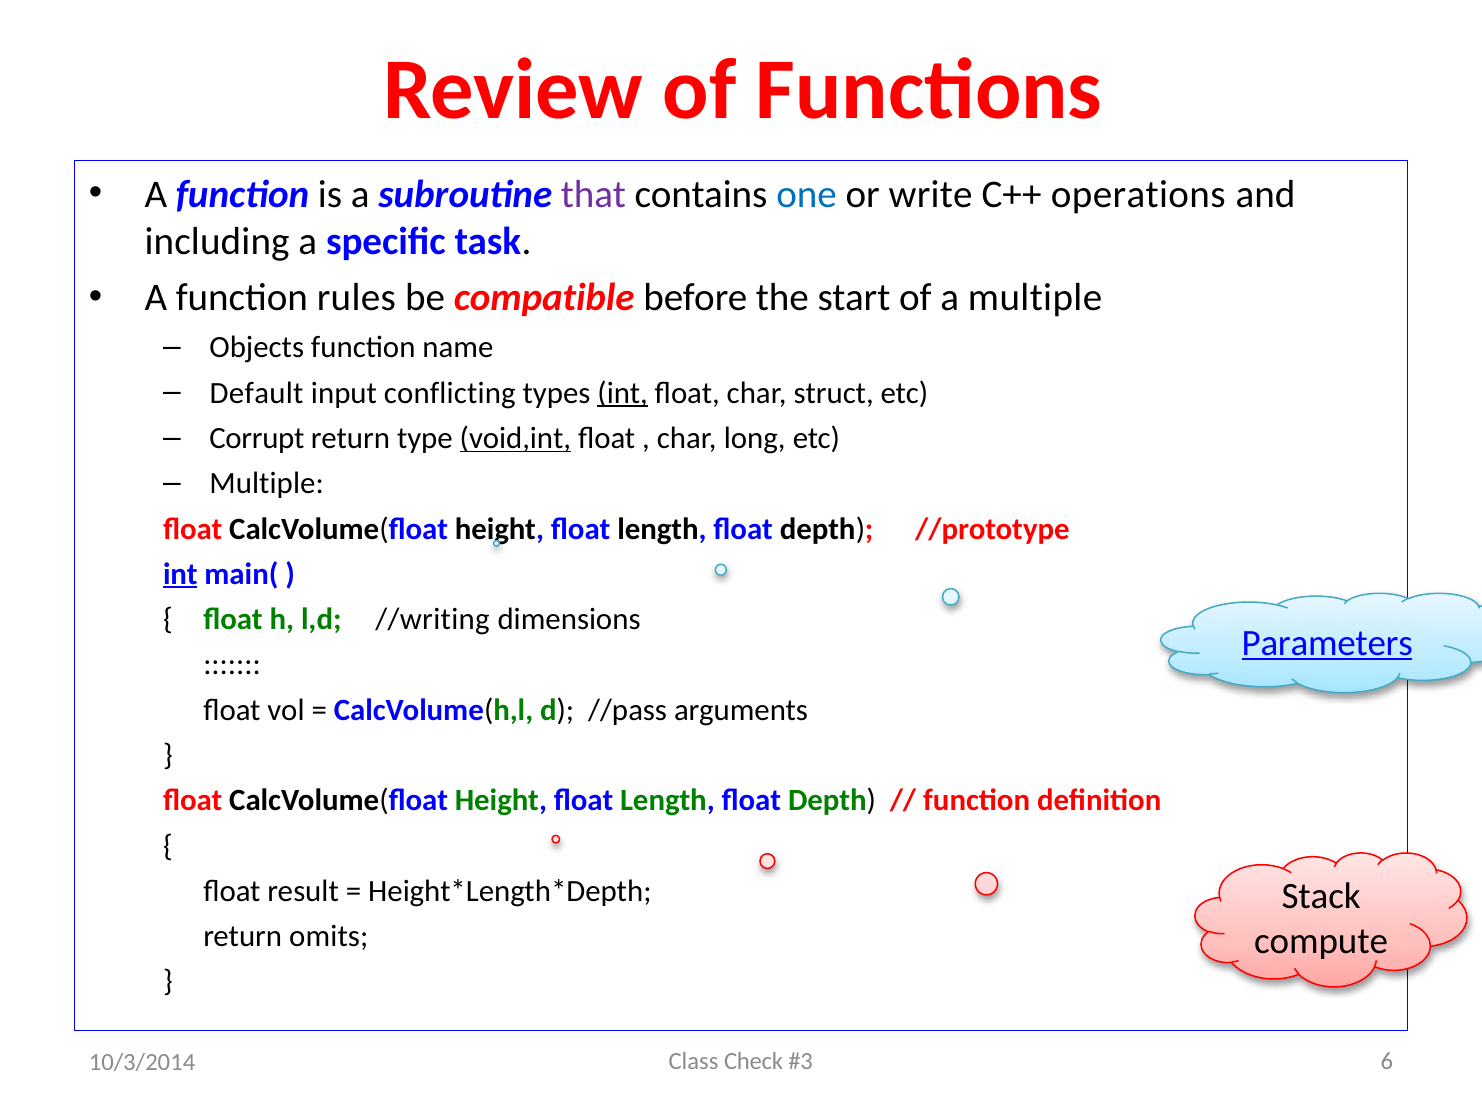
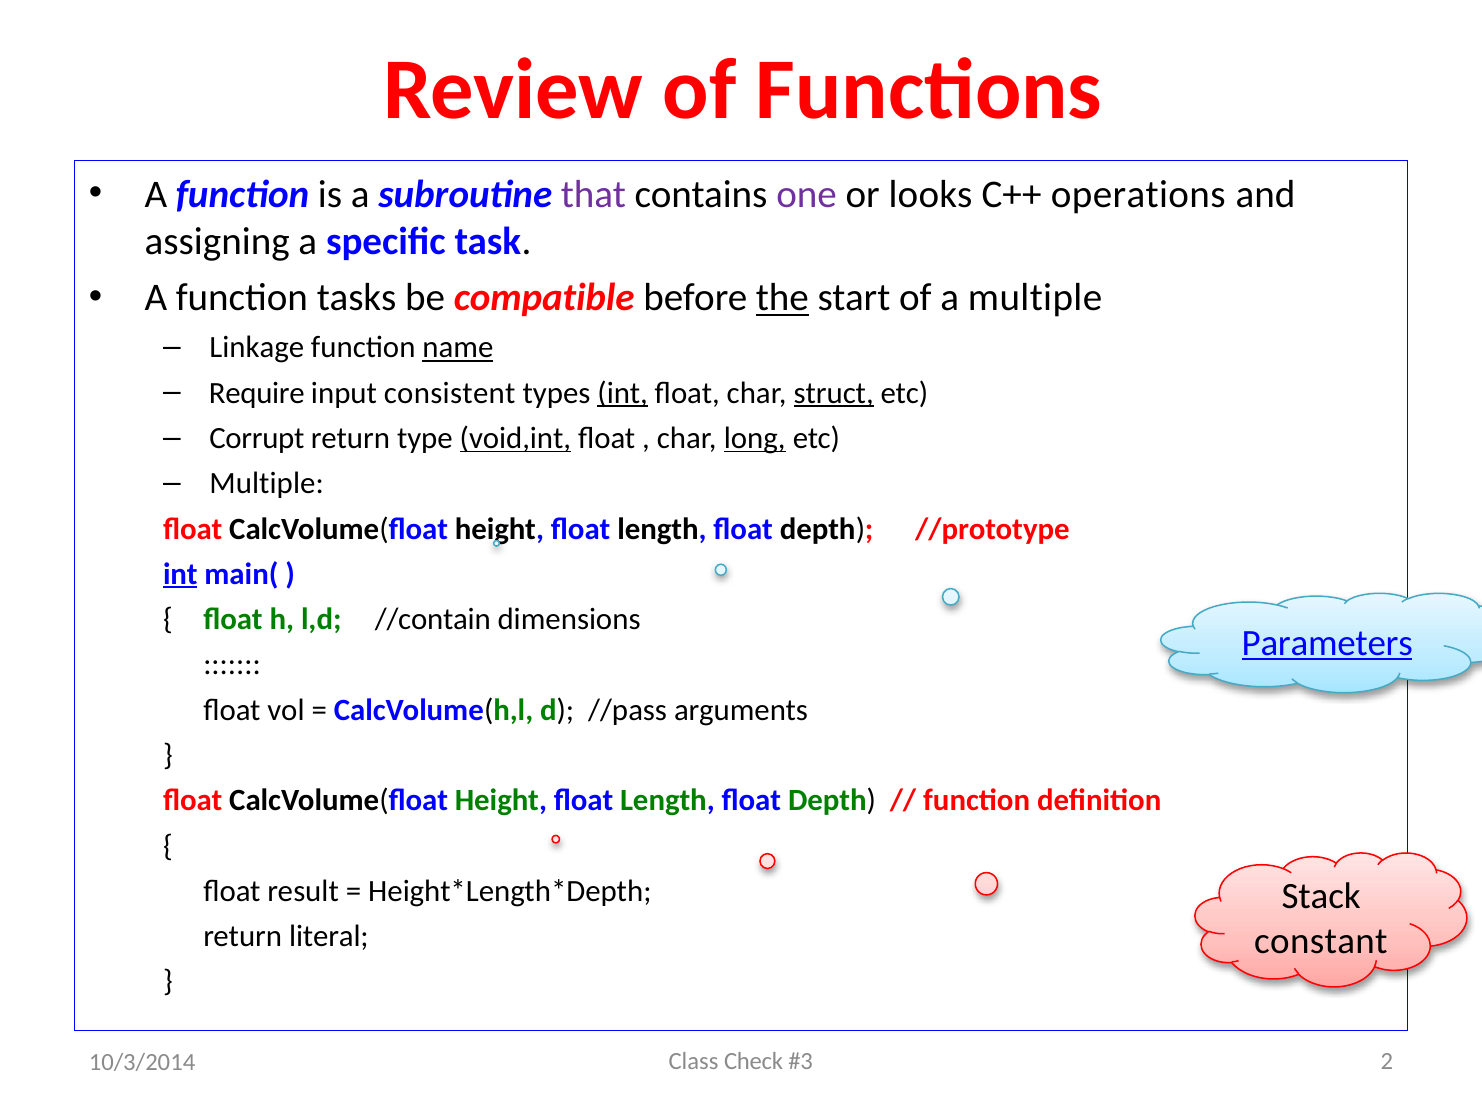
one colour: blue -> purple (807, 194)
write: write -> looks (931, 194)
including: including -> assigning (217, 241)
rules: rules -> tasks (357, 298)
the underline: none -> present (782, 298)
Objects: Objects -> Linkage (257, 347)
name underline: none -> present (458, 347)
Default: Default -> Require (257, 393)
conflicting: conflicting -> consistent (450, 393)
struct underline: none -> present (834, 393)
long underline: none -> present (755, 438)
//writing: //writing -> //contain (433, 619)
omits: omits -> literal (329, 936)
compute: compute -> constant (1321, 941)
6: 6 -> 2 (1387, 1061)
